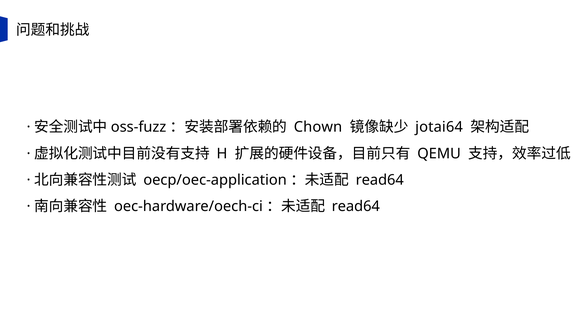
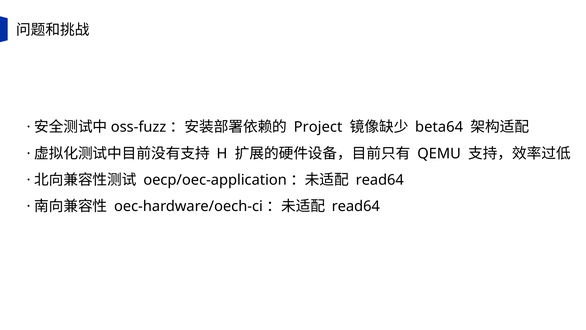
Chown: Chown -> Project (318, 127)
jotai64: jotai64 -> beta64 (439, 127)
